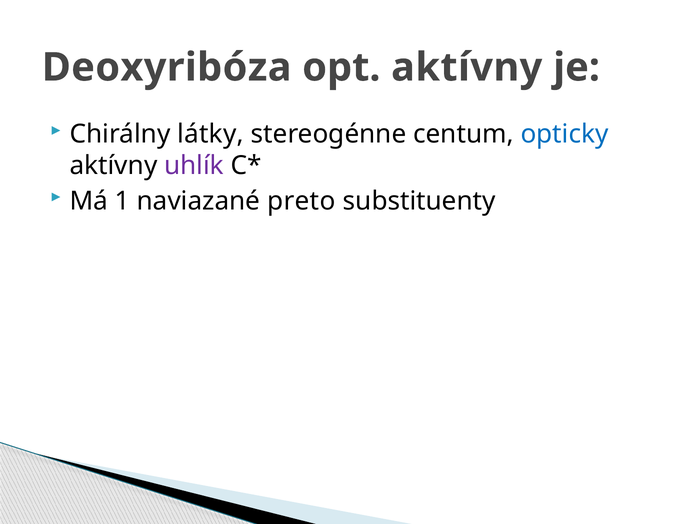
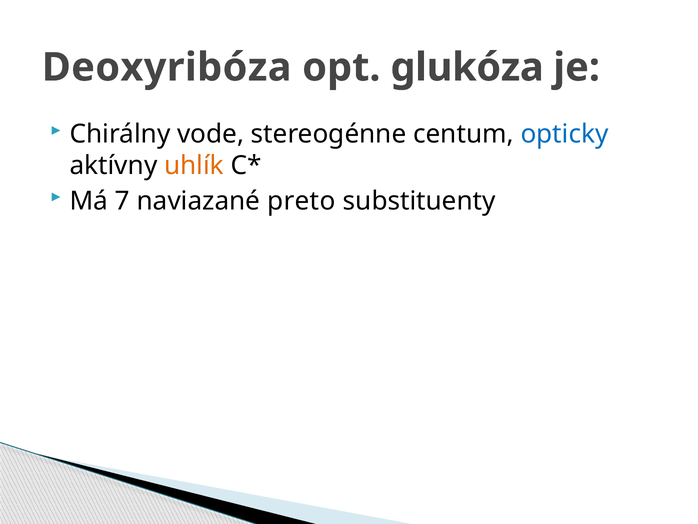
opt aktívny: aktívny -> glukóza (467, 67)
látky: látky -> vode (211, 134)
uhlík colour: purple -> orange (194, 166)
1: 1 -> 7 (122, 201)
